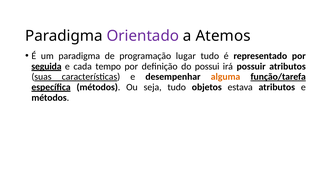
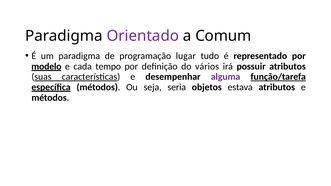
Atemos: Atemos -> Comum (223, 36)
seguida: seguida -> modelo (46, 66)
possui: possui -> vários (207, 66)
alguma colour: orange -> purple (226, 77)
seja tudo: tudo -> seria (177, 87)
